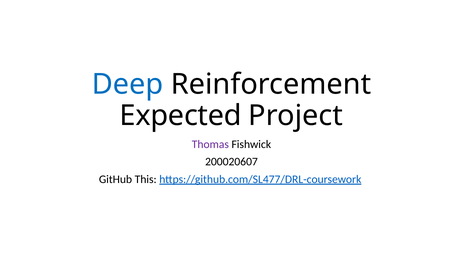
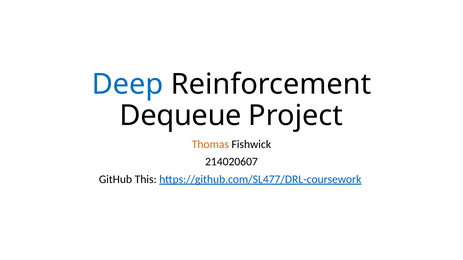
Expected: Expected -> Dequeue (181, 116)
Thomas colour: purple -> orange (210, 145)
200020607: 200020607 -> 214020607 (231, 162)
